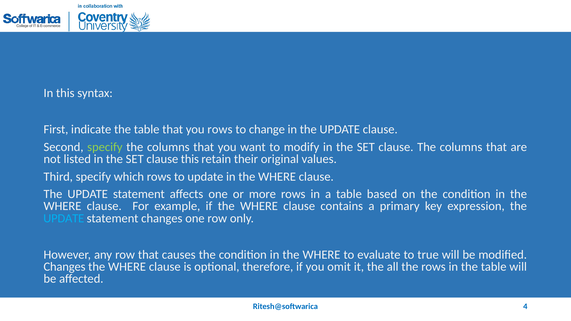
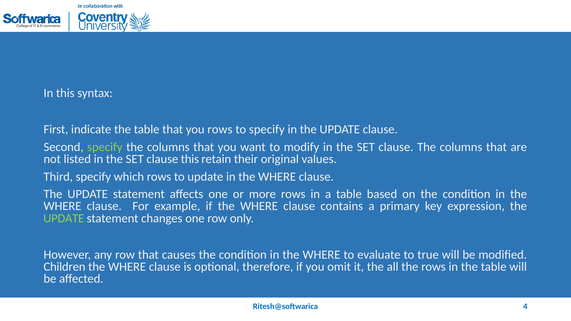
to change: change -> specify (267, 130)
UPDATE colour: light blue -> light green (64, 218)
Changes: Changes -> Children (64, 267)
